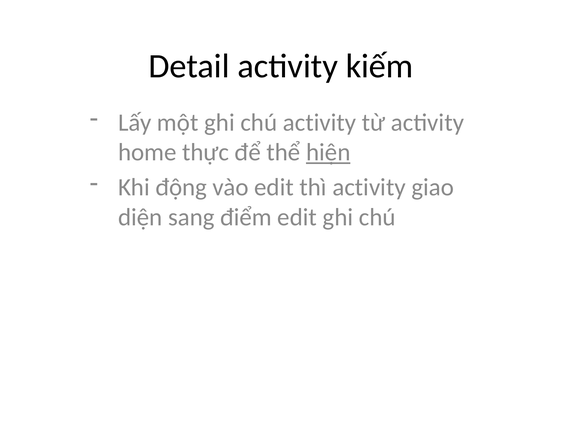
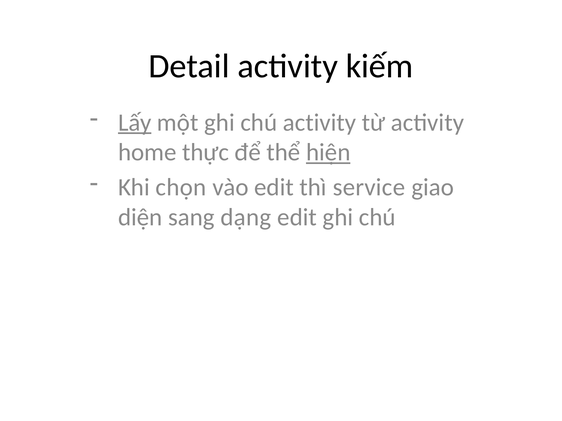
Lấy underline: none -> present (135, 123)
động: động -> chọn (181, 188)
thì activity: activity -> service (369, 188)
điểm: điểm -> dạng (246, 218)
